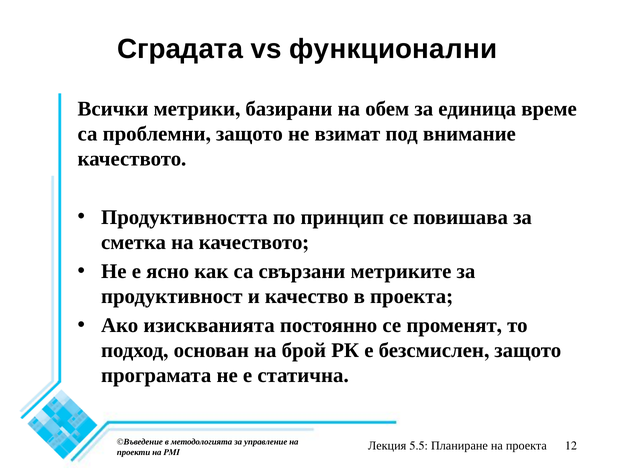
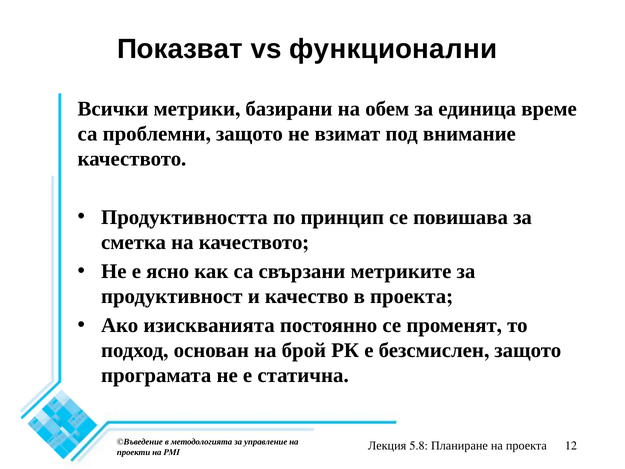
Сградата: Сградата -> Показват (180, 49)
5.5: 5.5 -> 5.8 (419, 446)
